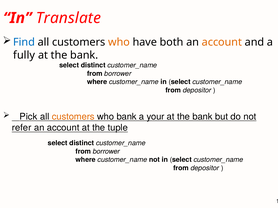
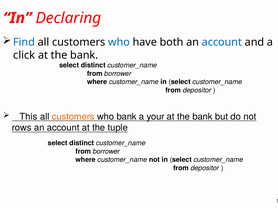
Translate: Translate -> Declaring (69, 18)
who colour: orange -> blue (119, 42)
account colour: orange -> blue (222, 42)
fully: fully -> click (24, 55)
Pick: Pick -> This (28, 117)
refer: refer -> rows (22, 128)
